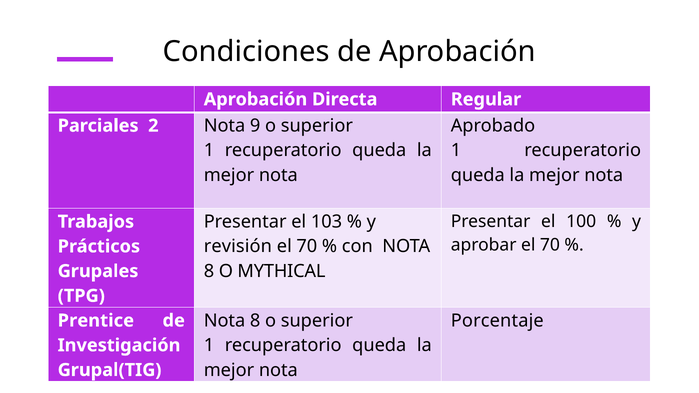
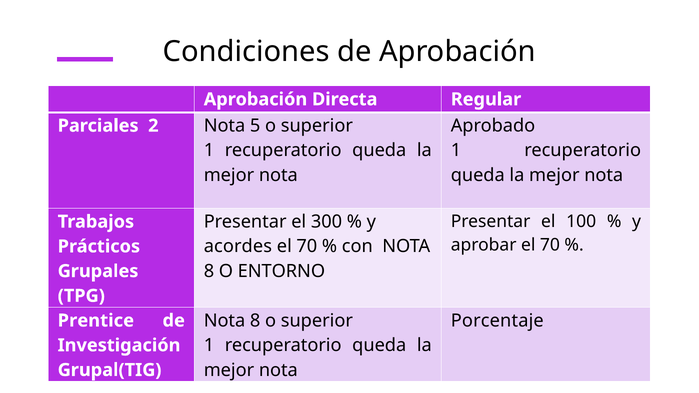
9: 9 -> 5 (255, 126)
103: 103 -> 300 (327, 222)
revisión: revisión -> acordes (238, 247)
MYTHICAL: MYTHICAL -> ENTORNO (281, 271)
